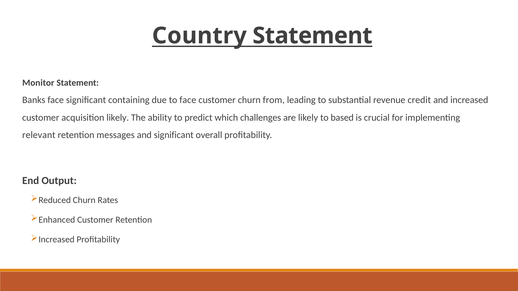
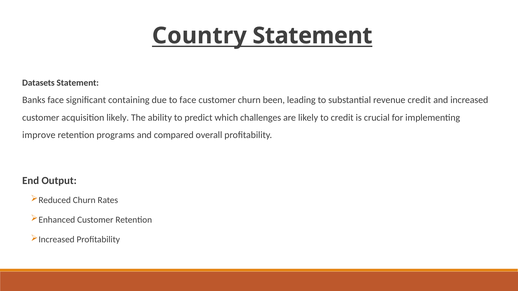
Monitor: Monitor -> Datasets (38, 83)
from: from -> been (274, 100)
to based: based -> credit (342, 118)
relevant: relevant -> improve (39, 135)
messages: messages -> programs (116, 135)
and significant: significant -> compared (174, 135)
